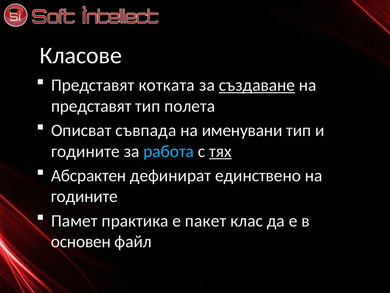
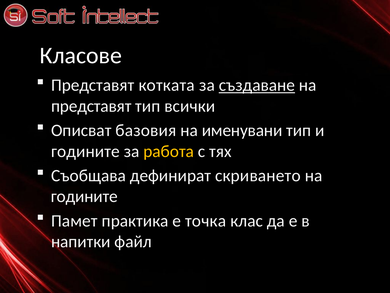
полета: полета -> всички (190, 106)
съвпада: съвпада -> базовия (146, 130)
работа colour: light blue -> yellow (169, 151)
тях underline: present -> none (220, 151)
Абсрактен: Абсрактен -> Съобщава (89, 175)
единствено: единствено -> скриването (258, 175)
пакет: пакет -> точка (206, 220)
основен: основен -> напитки (81, 241)
